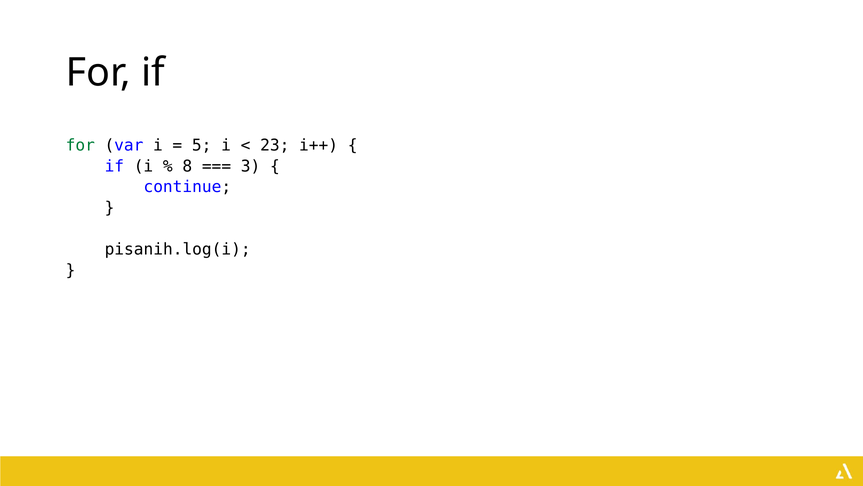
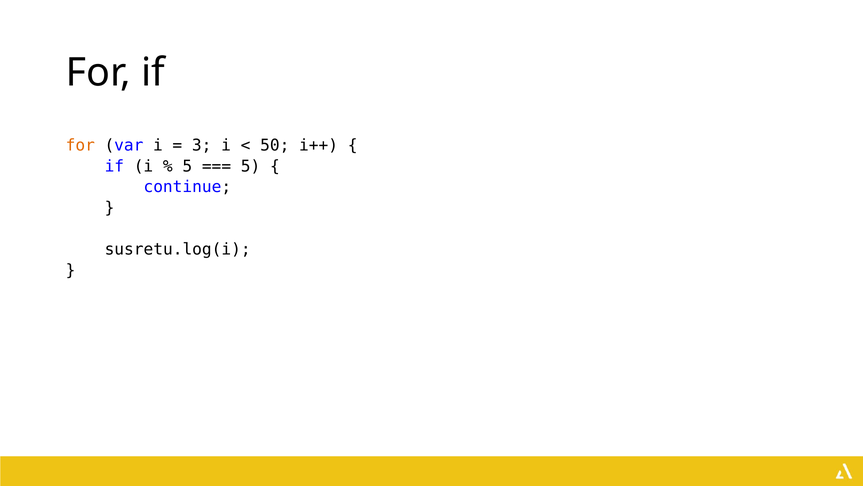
for colour: green -> orange (80, 145)
5: 5 -> 3 (202, 145)
23: 23 -> 50 (275, 145)
8: 8 -> 5 (187, 166)
3: 3 -> 5 (251, 166)
pisanih.log(i: pisanih.log(i -> susretu.log(i (178, 249)
